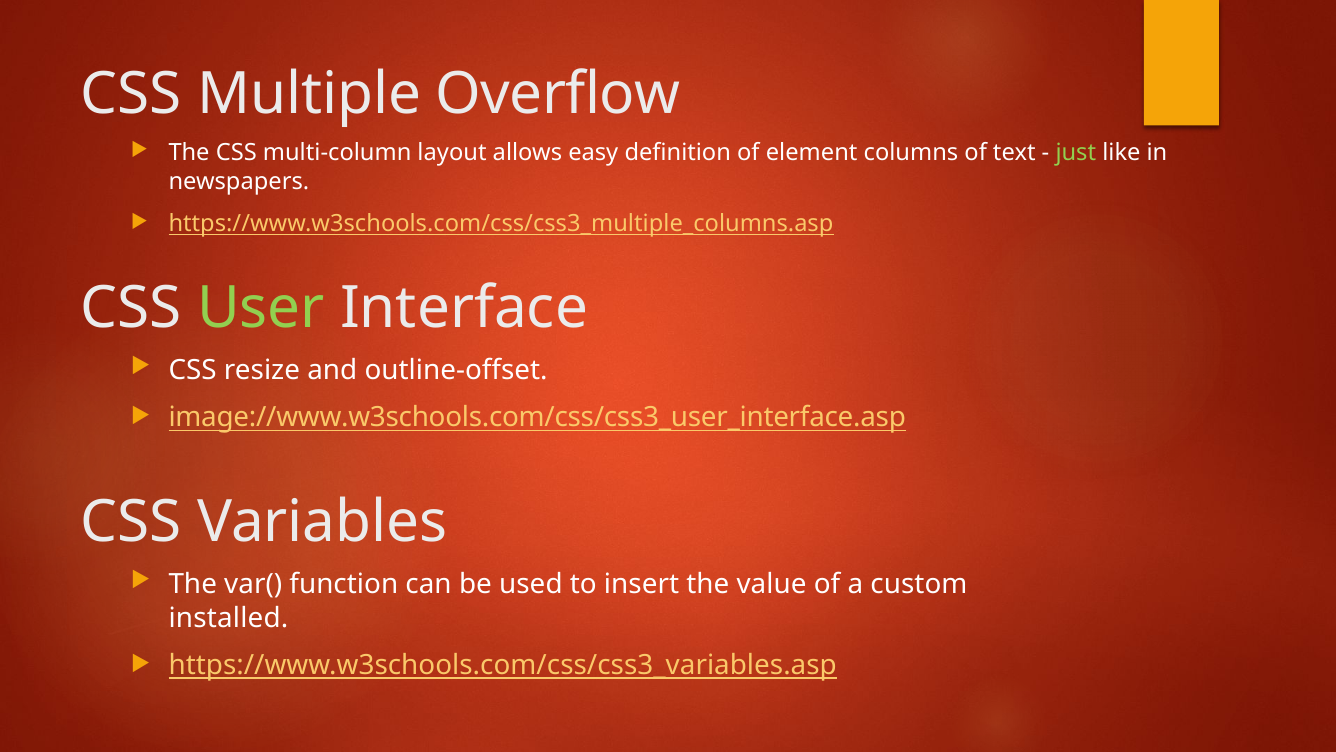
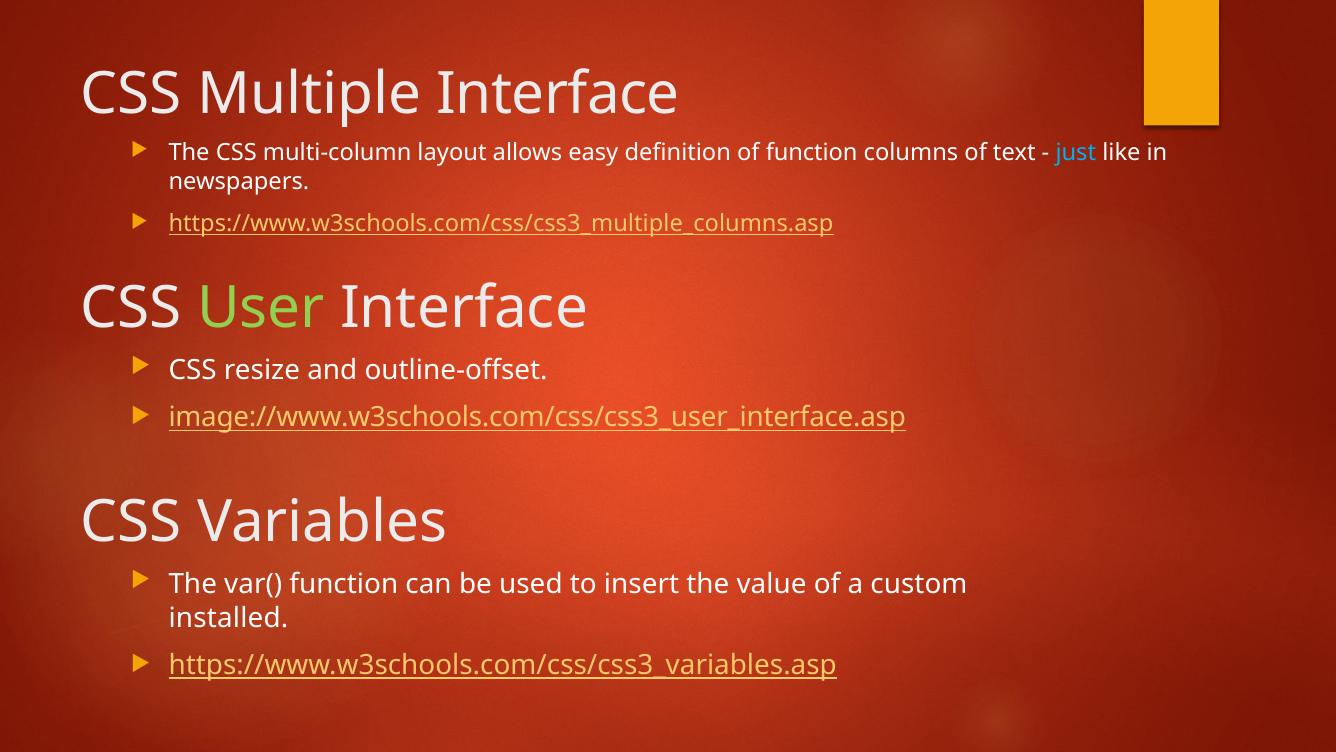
Multiple Overflow: Overflow -> Interface (558, 94)
of element: element -> function (812, 153)
just colour: light green -> light blue (1076, 153)
